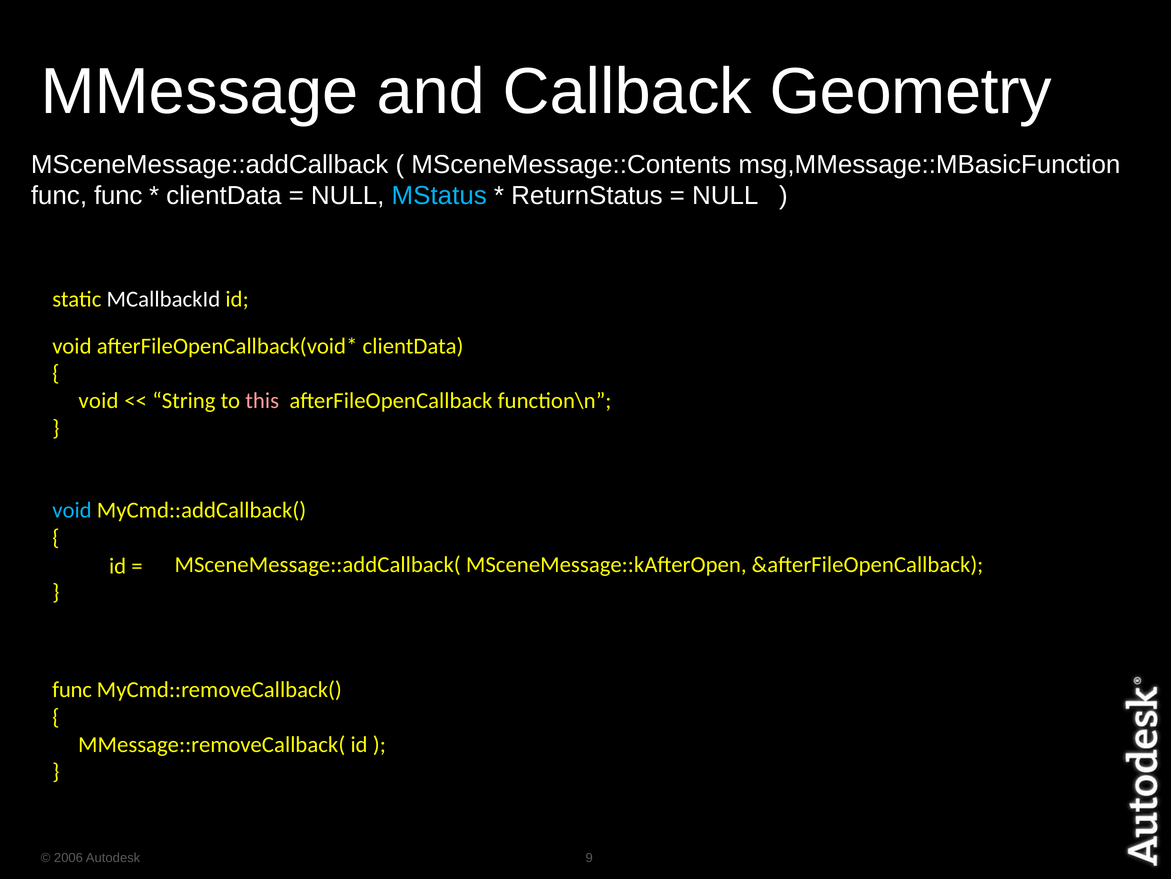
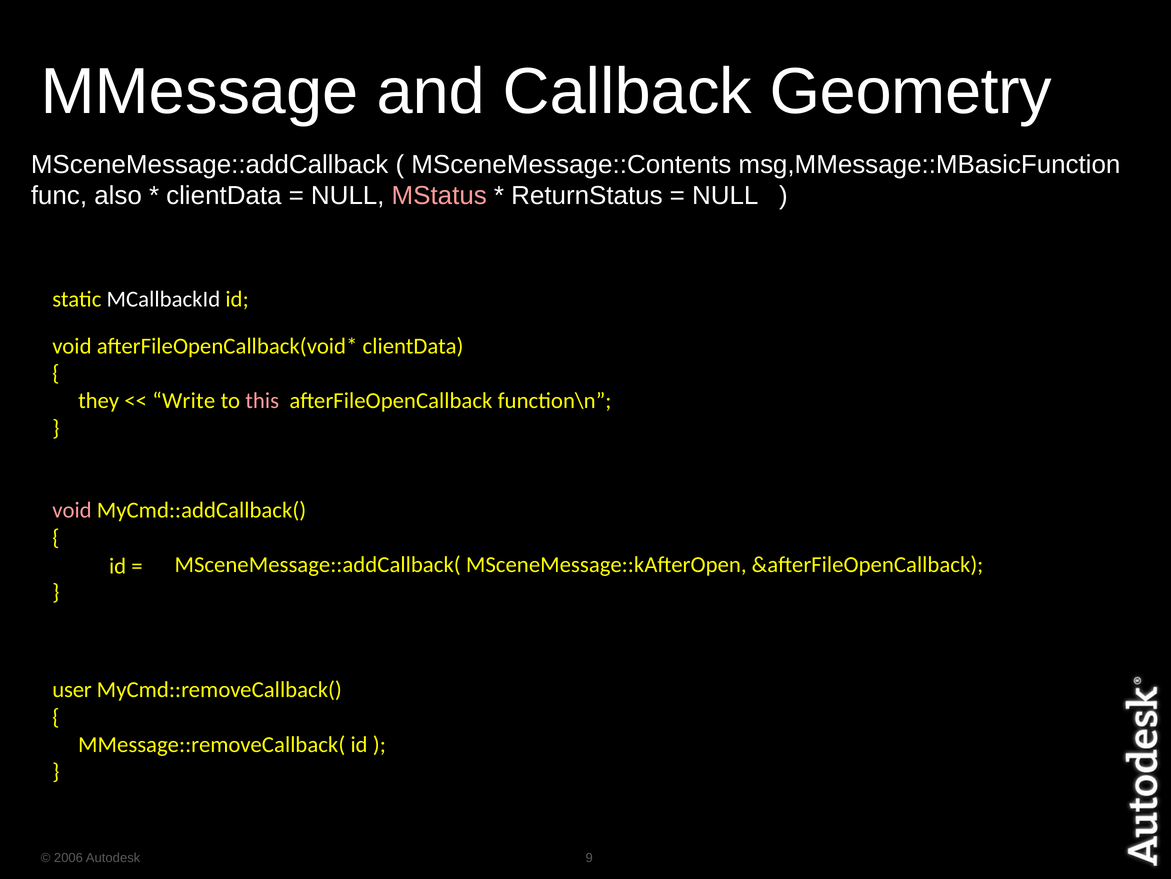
func func: func -> also (118, 196)
MStatus colour: light blue -> pink (439, 196)
void: void -> they (99, 400)
String: String -> Write (184, 400)
void colour: light blue -> pink (72, 510)
func: func -> user (72, 689)
